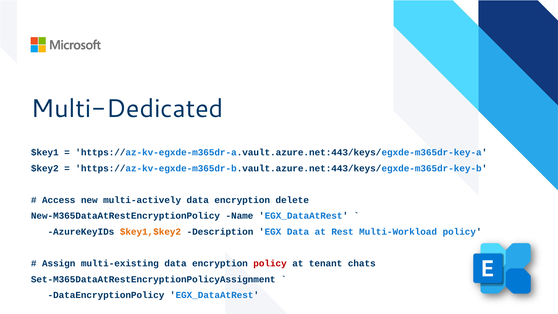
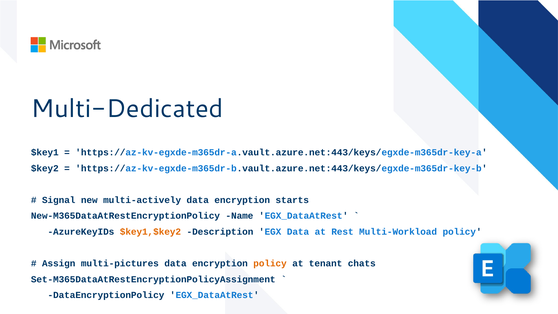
Access: Access -> Signal (59, 200)
delete: delete -> starts (292, 200)
multi-existing: multi-existing -> multi-pictures (120, 263)
policy colour: red -> orange (270, 263)
